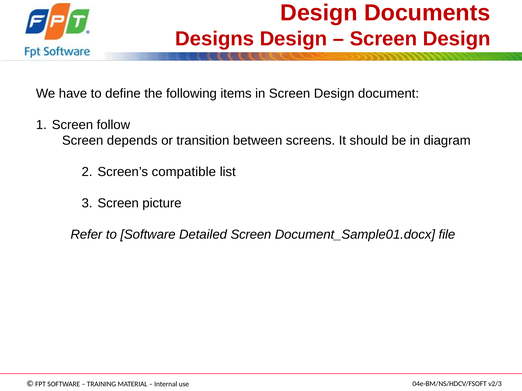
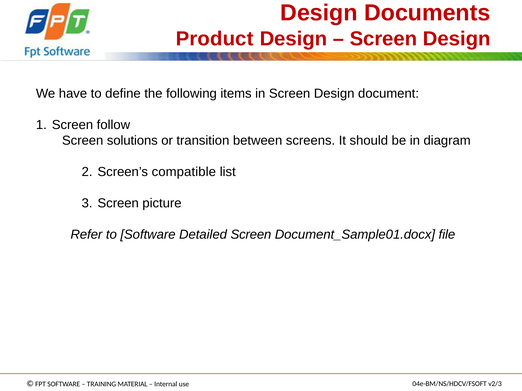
Designs: Designs -> Product (215, 39)
depends: depends -> solutions (132, 141)
